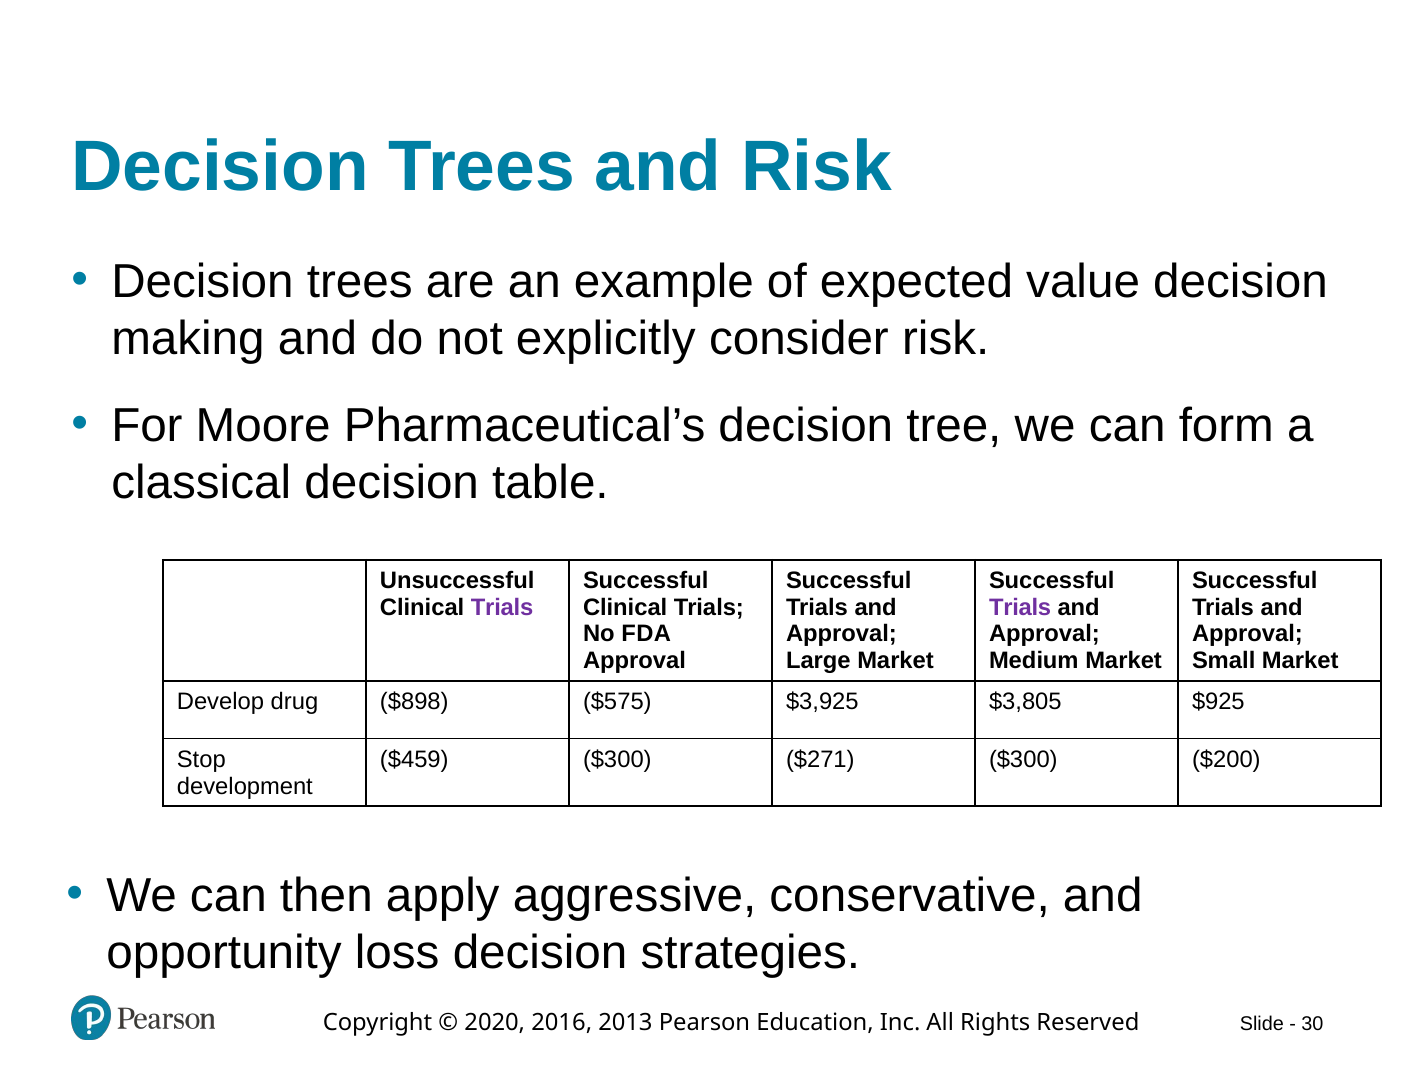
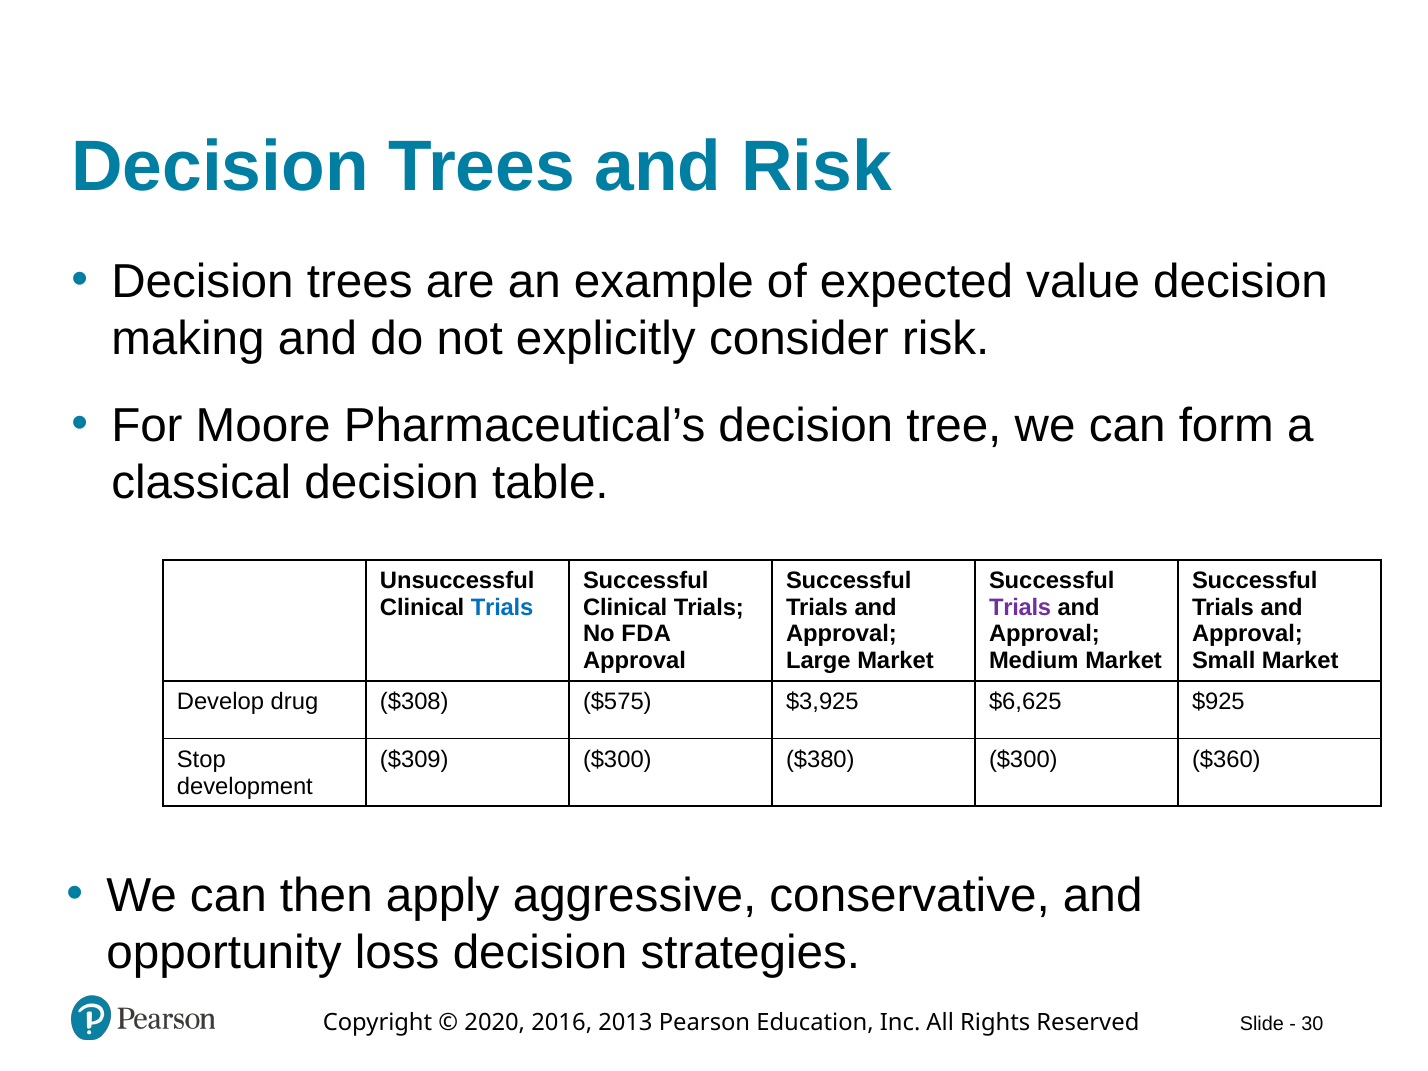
Trials colour: purple -> blue (502, 607)
$898: $898 -> $308 (414, 702)
$3,805: $3,805 -> $6,625 (1025, 702)
$459: $459 -> $309 (414, 760)
$271: $271 -> $380 (820, 760)
$200: $200 -> $360 (1226, 760)
